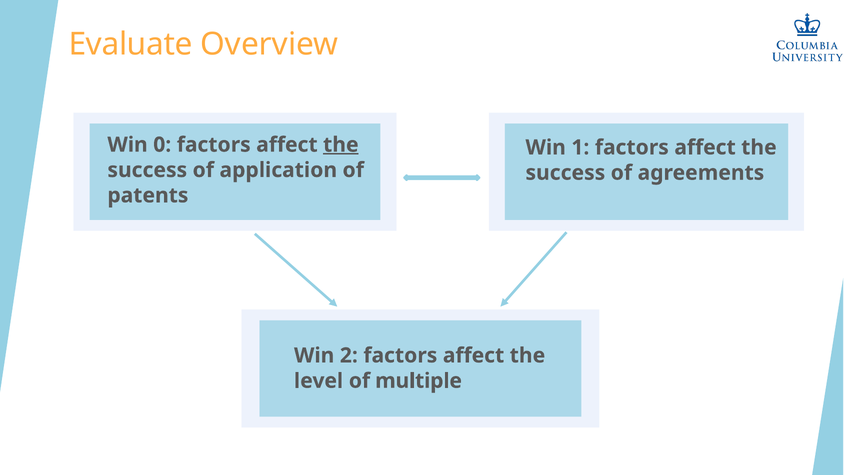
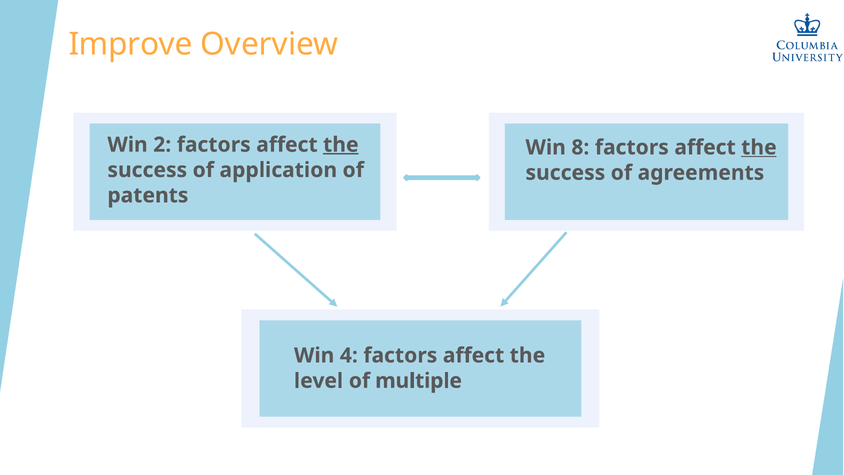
Evaluate: Evaluate -> Improve (131, 44)
0: 0 -> 2 (162, 145)
1: 1 -> 8 (580, 147)
the underline: none -> present (759, 147)
2: 2 -> 4 (349, 355)
